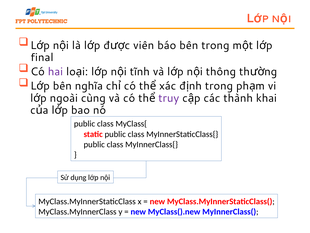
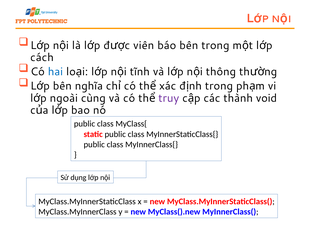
final: final -> cách (42, 57)
hai colour: purple -> blue (55, 72)
khai: khai -> void (266, 98)
